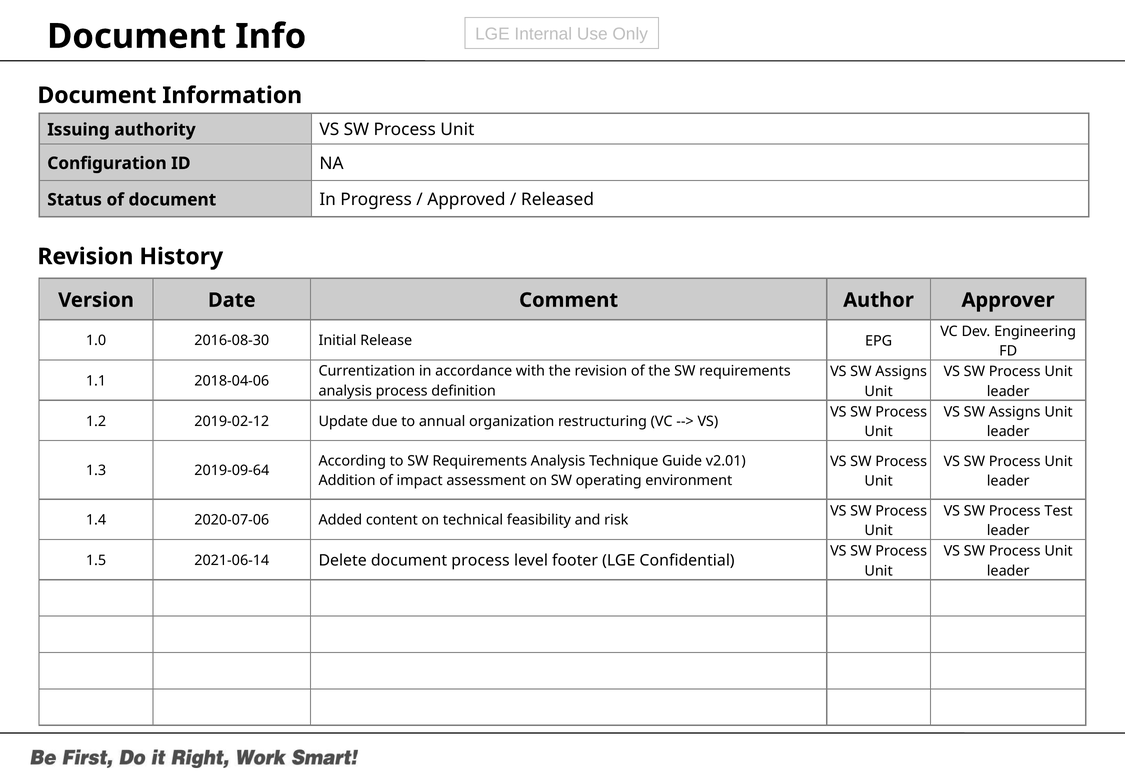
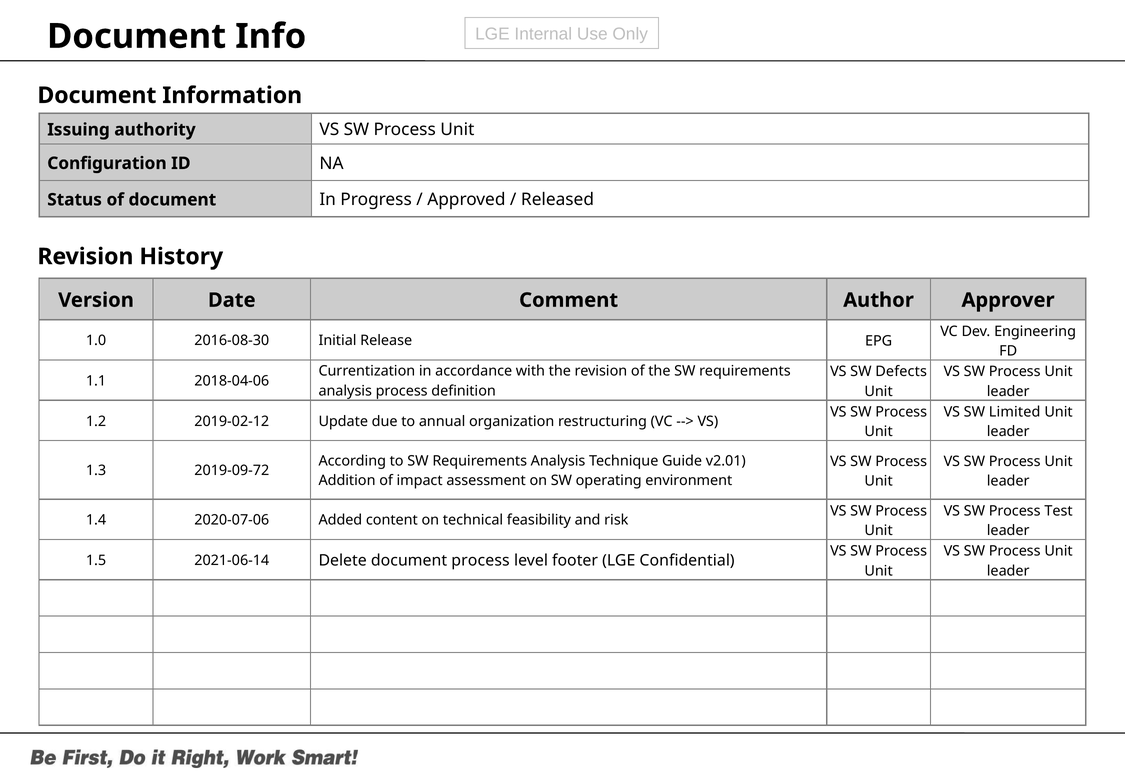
Assigns: Assigns -> Defects (901, 372)
Assigns: Assigns -> Limited (1015, 412)
2019-09-64: 2019-09-64 -> 2019-09-72 (232, 471)
